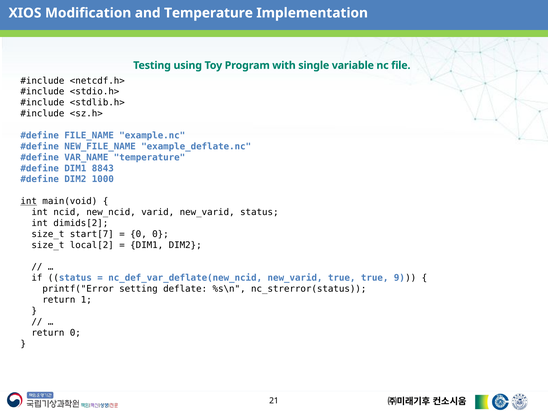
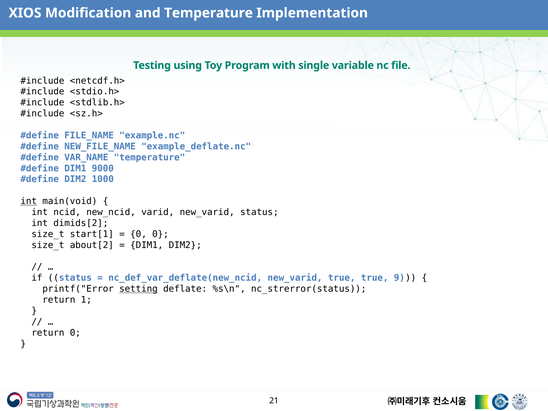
8843: 8843 -> 9000 (103, 168)
start[7: start[7 -> start[1 (92, 234)
local[2: local[2 -> about[2 (92, 245)
setting underline: none -> present (138, 289)
